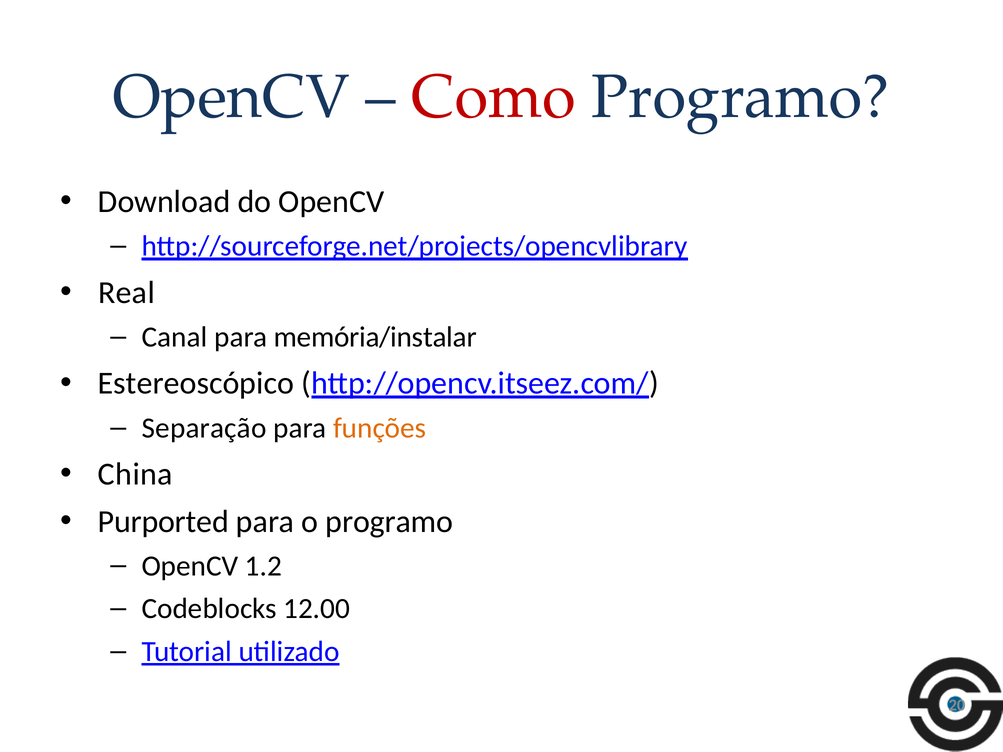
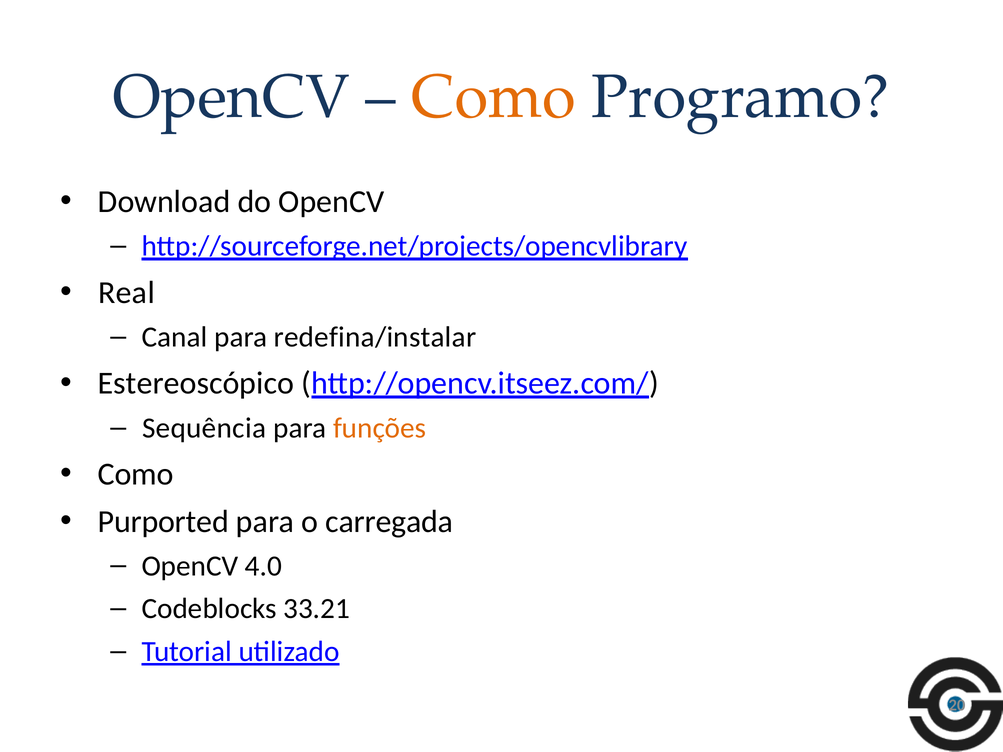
Como colour: red -> orange (494, 97)
memória/instalar: memória/instalar -> redefina/instalar (375, 337)
Separação: Separação -> Sequência (204, 428)
China: China -> Como (136, 474)
o programo: programo -> carregada (389, 522)
1.2: 1.2 -> 4.0 (263, 566)
12.00: 12.00 -> 33.21 (317, 609)
